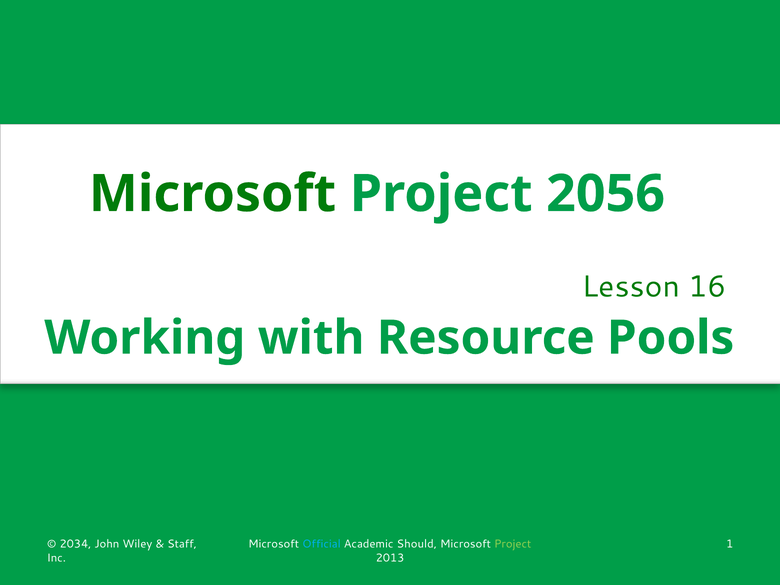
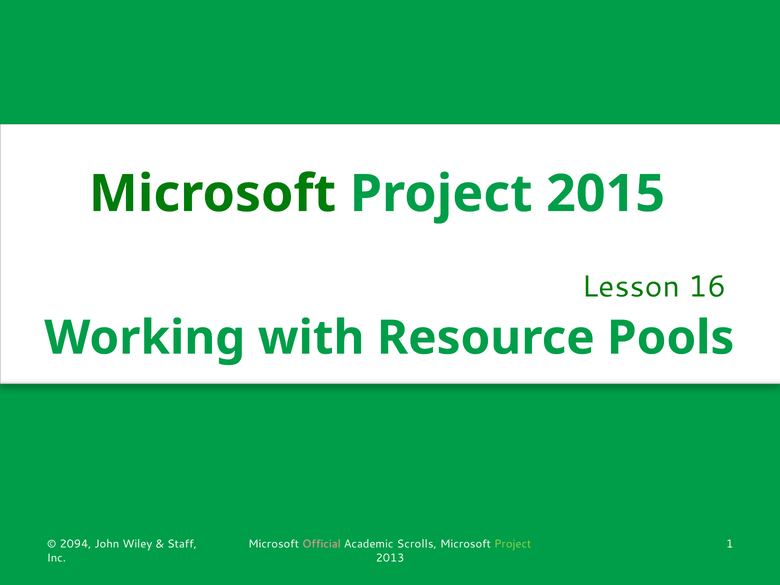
2056: 2056 -> 2015 (606, 194)
2034: 2034 -> 2094 (75, 544)
Official colour: light blue -> pink (321, 544)
Should: Should -> Scrolls (417, 544)
